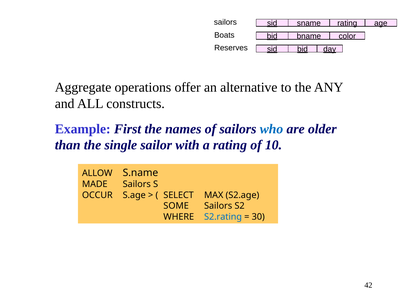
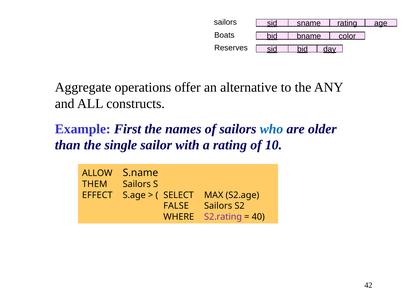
MADE: MADE -> THEM (95, 184)
OCCUR: OCCUR -> EFFECT (97, 195)
SOME: SOME -> FALSE (176, 206)
S2.rating colour: blue -> purple (223, 217)
30: 30 -> 40 (258, 217)
